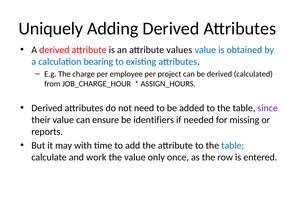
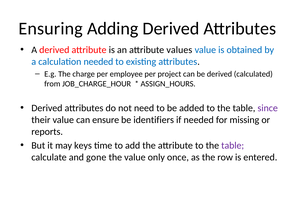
Uniquely: Uniquely -> Ensuring (51, 29)
calculation bearing: bearing -> needed (98, 62)
with: with -> keys (83, 146)
table colour: blue -> purple (233, 146)
work: work -> gone (96, 157)
